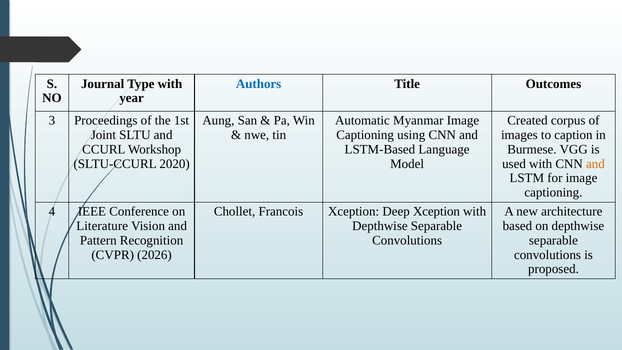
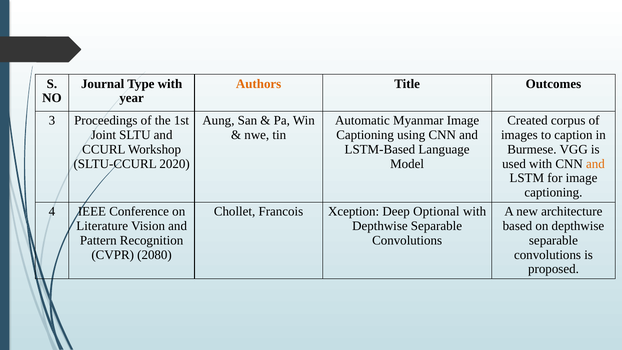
Authors colour: blue -> orange (259, 84)
Deep Xception: Xception -> Optional (436, 212)
2026: 2026 -> 2080 (155, 255)
